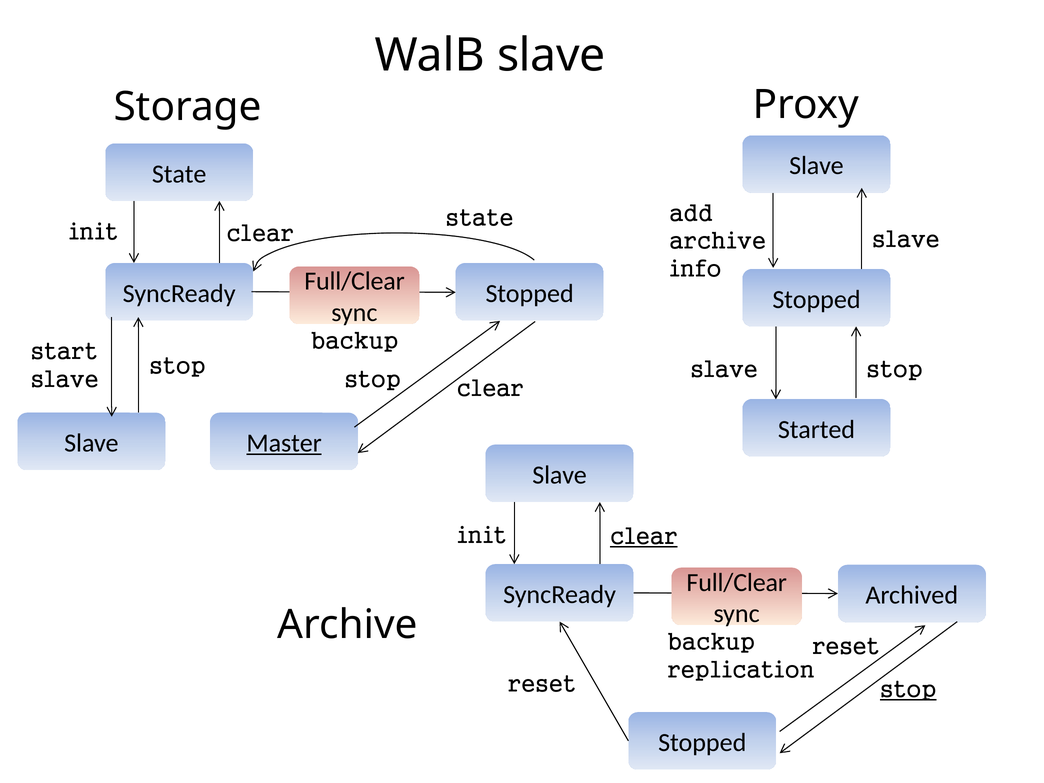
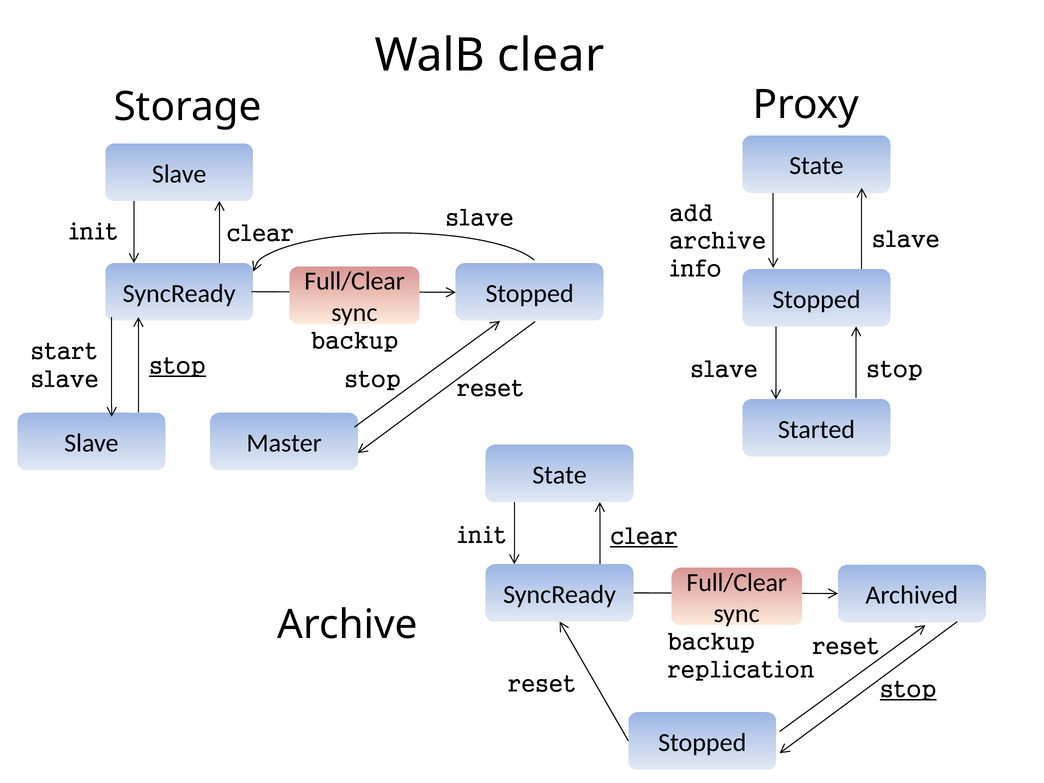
WalB slave: slave -> clear (551, 56)
Slave: Slave -> State (816, 166)
State: State -> Slave (179, 174)
state: state -> slave (480, 218)
stop underline: none -> present (178, 366)
clear: clear -> reset (490, 389)
Master underline: present -> none (284, 443)
Slave: Slave -> State (560, 475)
